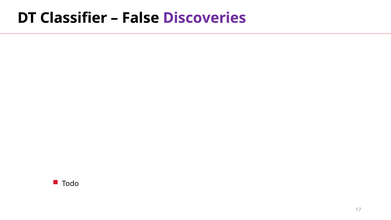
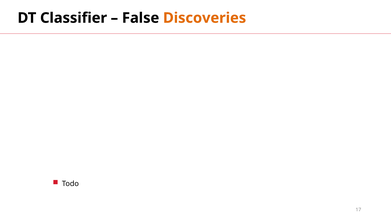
Discoveries colour: purple -> orange (205, 18)
